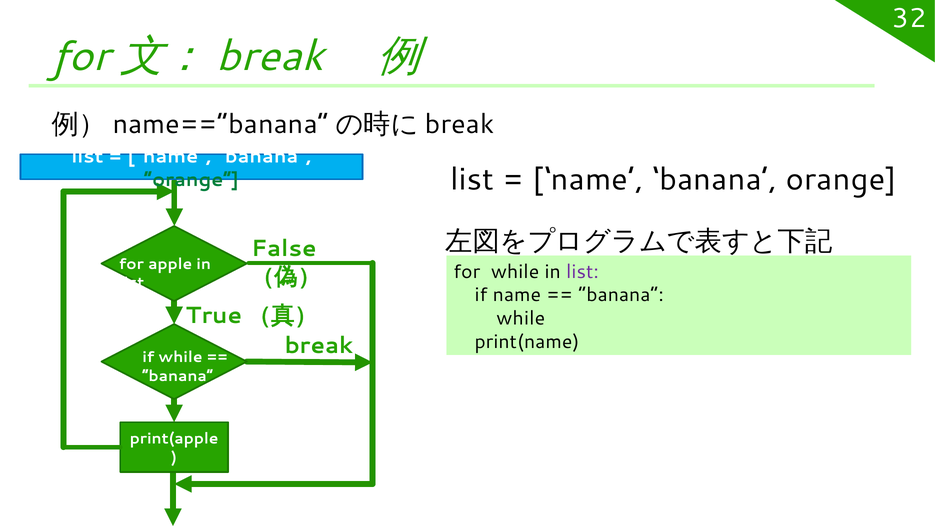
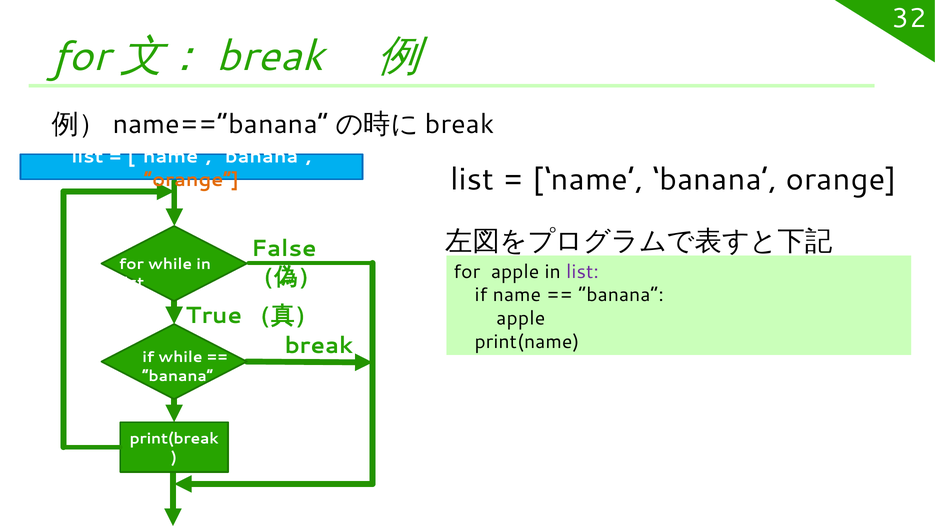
orange colour: green -> orange (191, 180)
for apple: apple -> while (170, 264)
for while: while -> apple (515, 272)
while: while -> apple (521, 318)
print(apple: print(apple -> print(break (174, 439)
